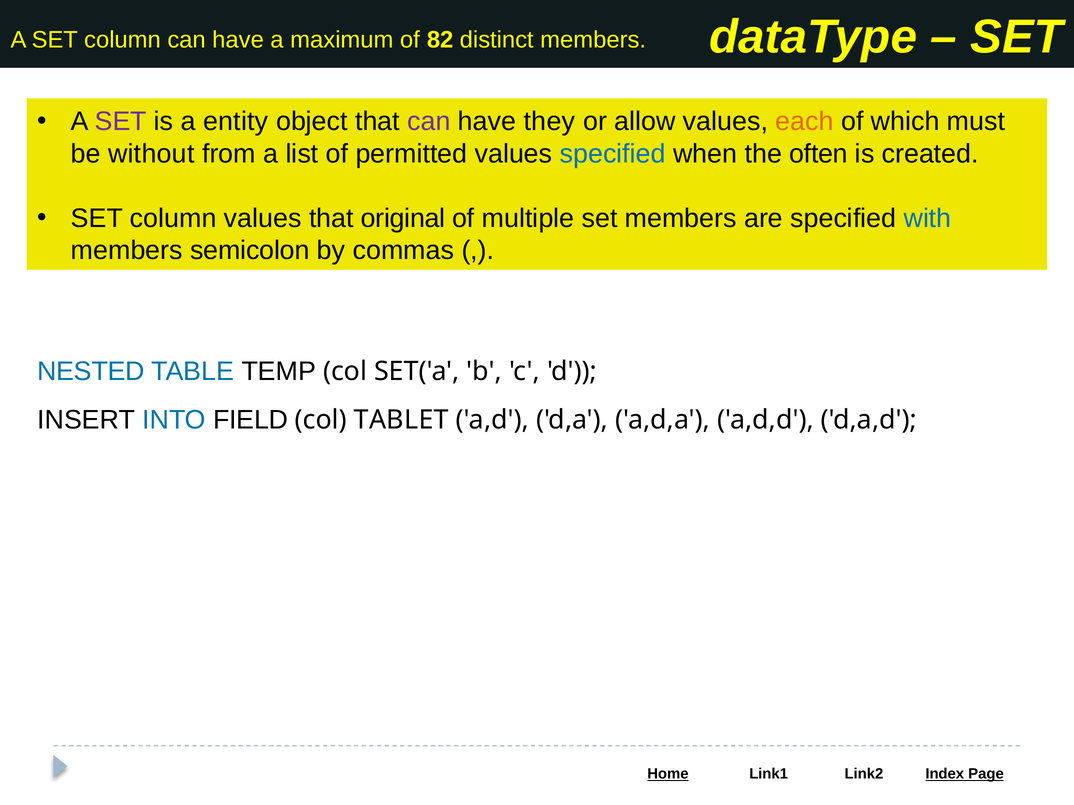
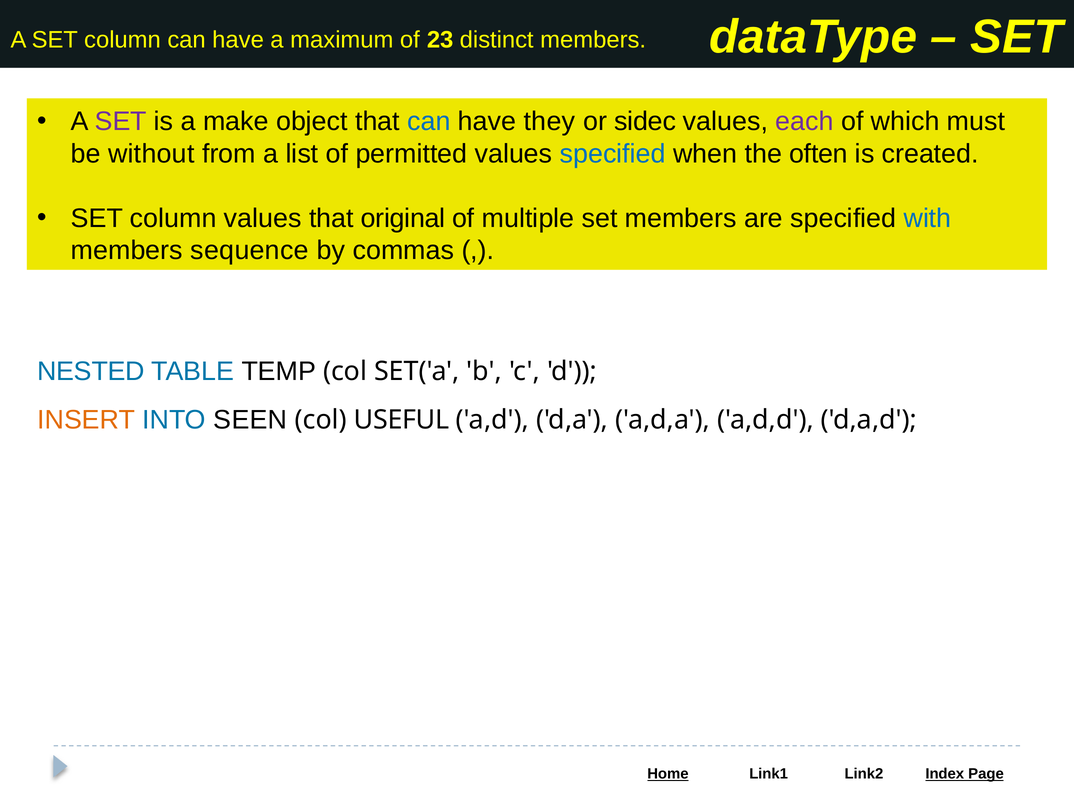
82: 82 -> 23 (440, 40)
entity: entity -> make (236, 122)
can colour: purple -> blue (429, 122)
allow: allow -> sidec (645, 122)
each colour: orange -> purple (804, 122)
semicolon: semicolon -> sequence (250, 251)
INSERT colour: black -> orange (86, 420)
FIELD: FIELD -> SEEN (250, 420)
TABLET: TABLET -> USEFUL (402, 420)
